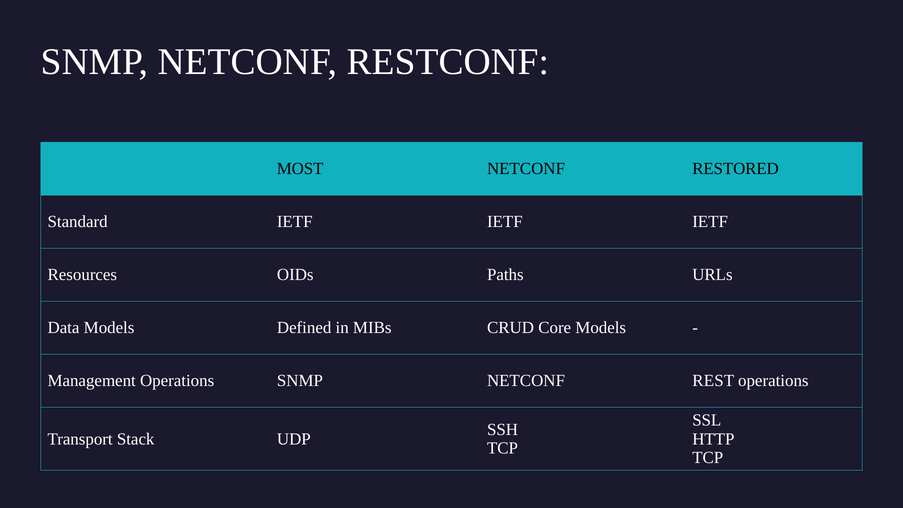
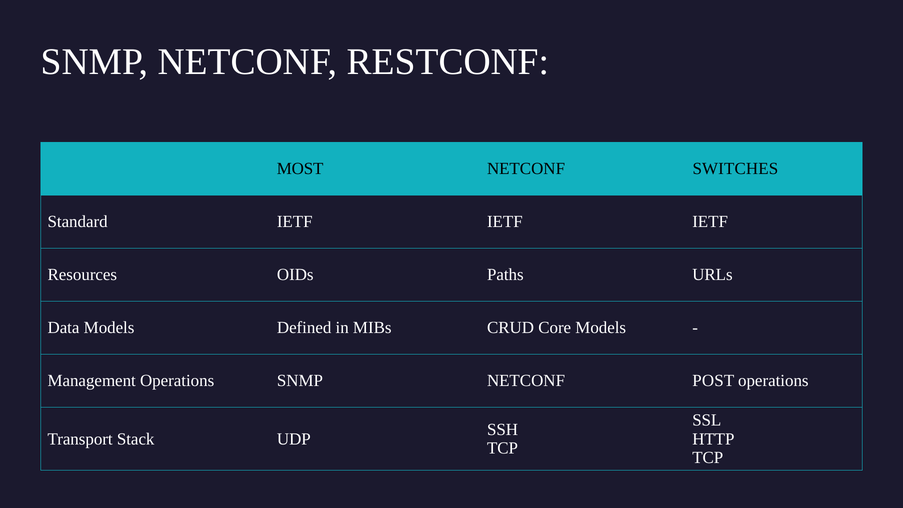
RESTORED: RESTORED -> SWITCHES (735, 169)
REST: REST -> POST (713, 381)
